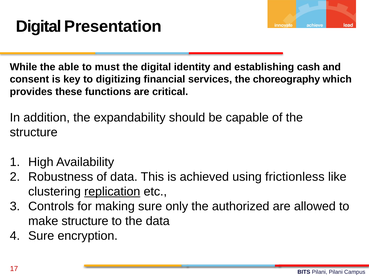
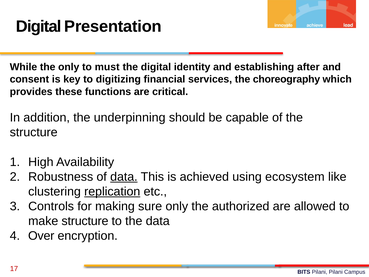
the able: able -> only (69, 67)
cash: cash -> after (308, 67)
expandability: expandability -> underpinning (130, 118)
data underline: none -> present (124, 177)
frictionless: frictionless -> ecosystem (295, 177)
Sure: Sure -> Over (41, 236)
